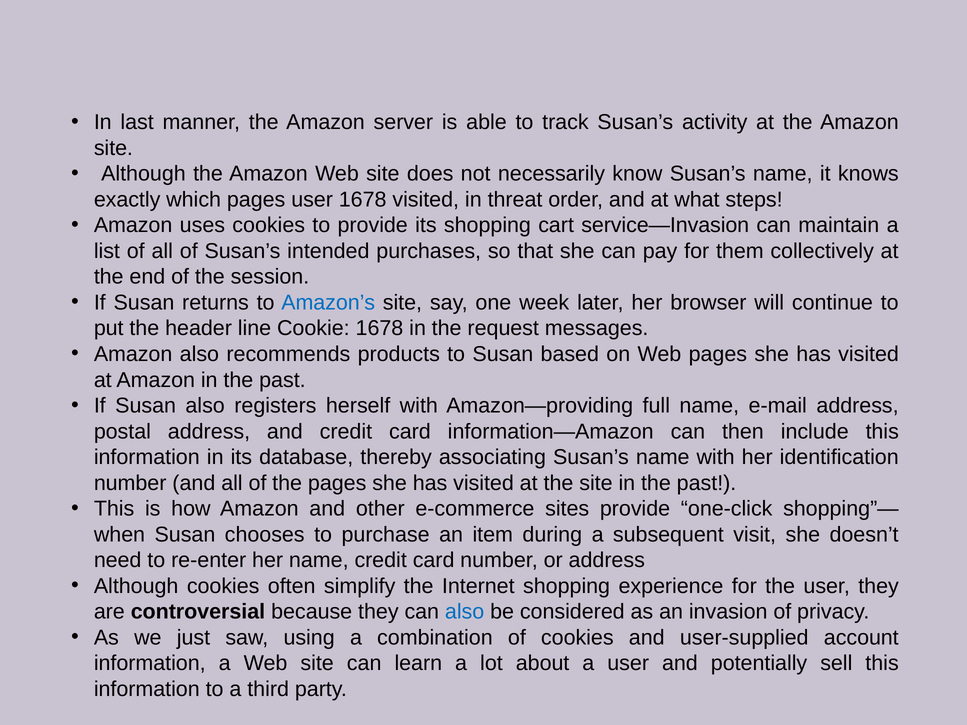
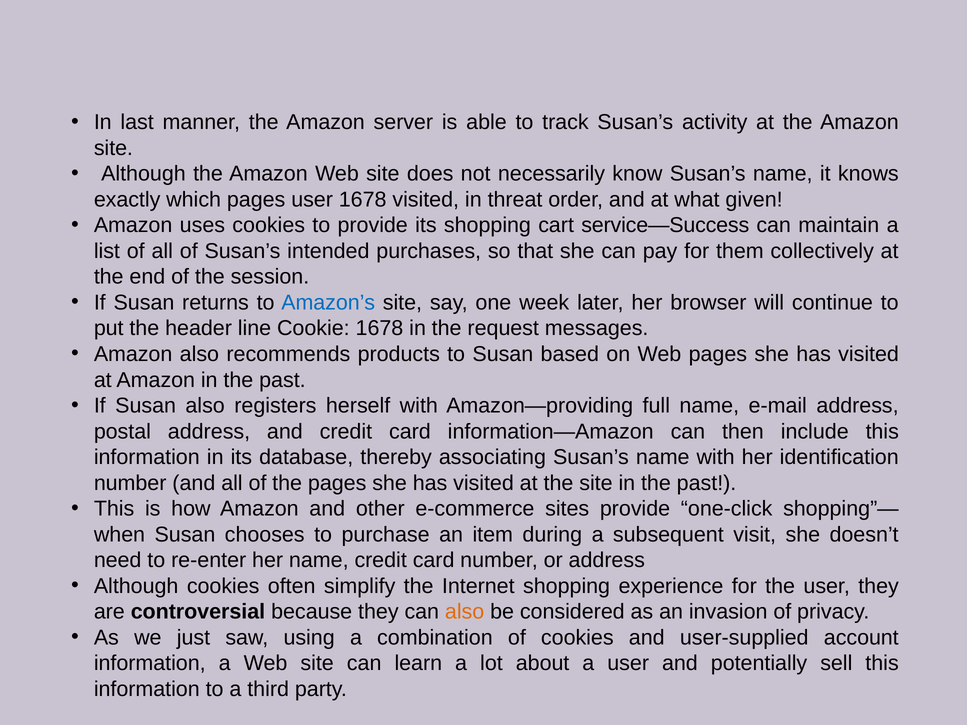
steps: steps -> given (754, 200)
service—Invasion: service—Invasion -> service—Success (665, 225)
also colour: blue -> orange (465, 612)
